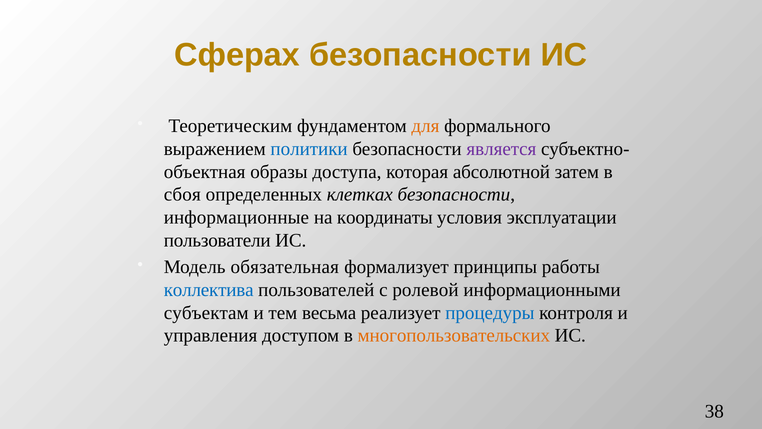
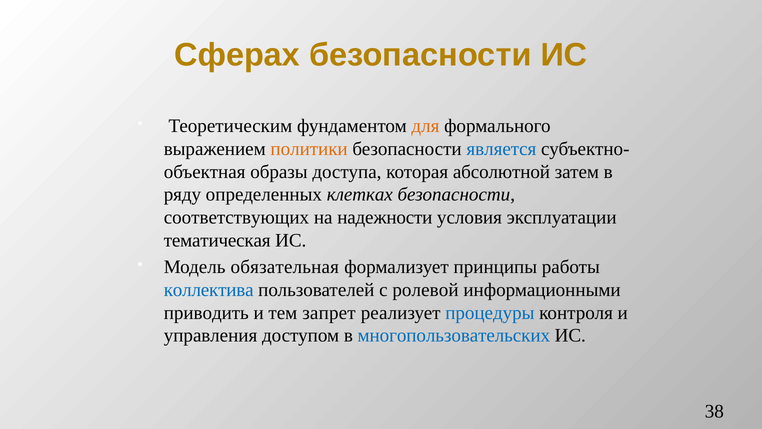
политики colour: blue -> orange (309, 149)
является colour: purple -> blue (501, 149)
сбоя: сбоя -> ряду (182, 194)
информационные: информационные -> соответствующих (236, 217)
координаты: координаты -> надежности (385, 217)
пользователи: пользователи -> тематическая (217, 240)
субъектам: субъектам -> приводить (206, 313)
весьма: весьма -> запрет (329, 313)
многопользовательских colour: orange -> blue (454, 335)
